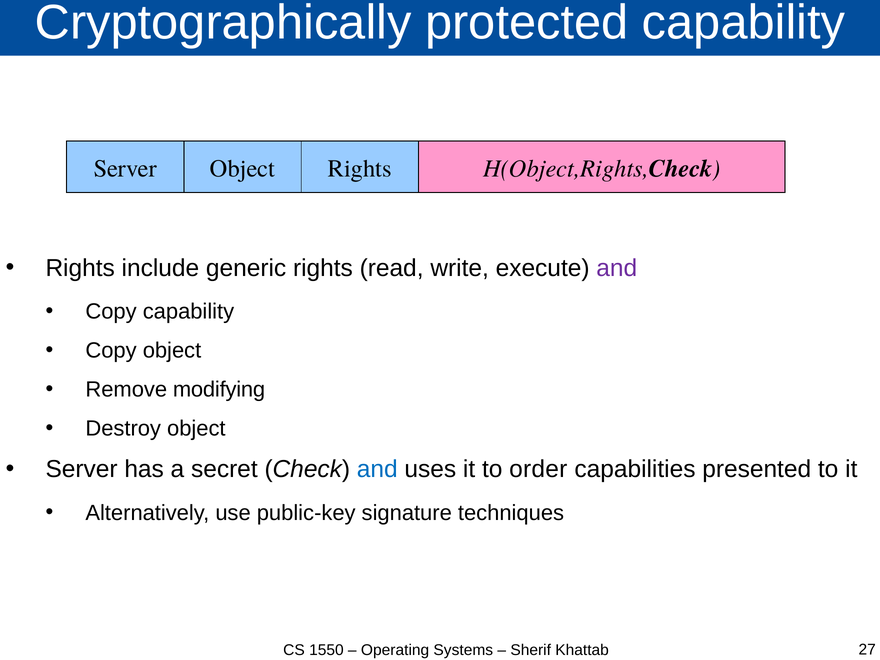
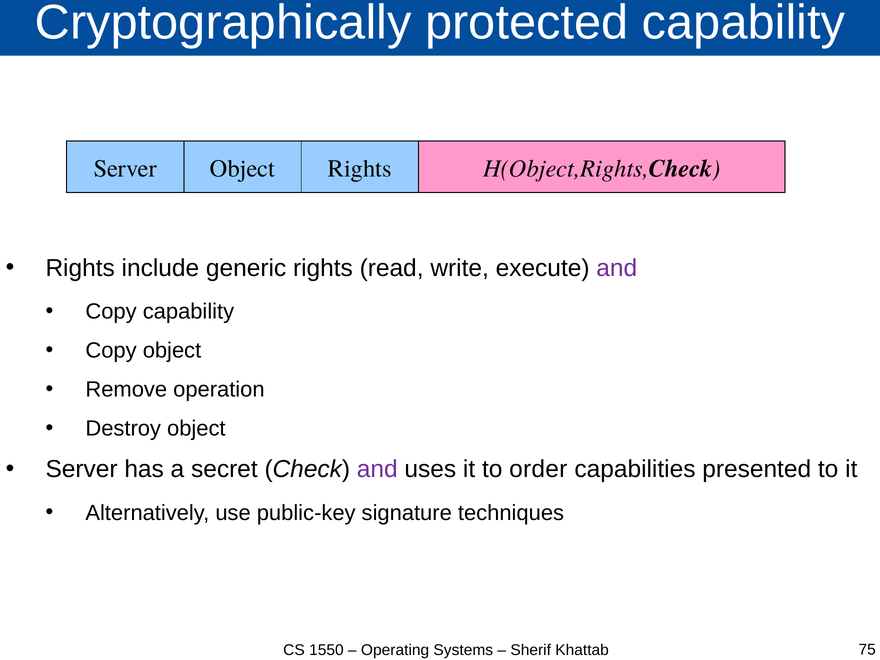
modifying: modifying -> operation (219, 390)
and colour: blue -> purple (377, 469)
27: 27 -> 75 (867, 649)
